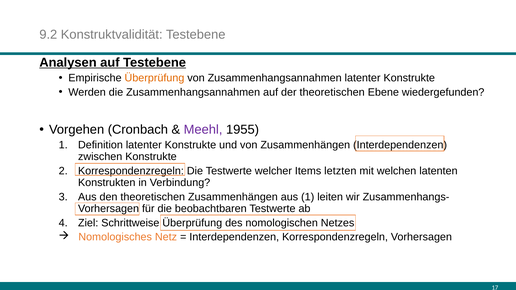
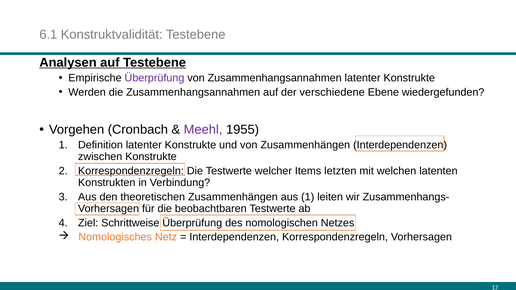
9.2: 9.2 -> 6.1 (48, 34)
Überprüfung colour: orange -> purple (154, 78)
der theoretischen: theoretischen -> verschiedene (332, 92)
